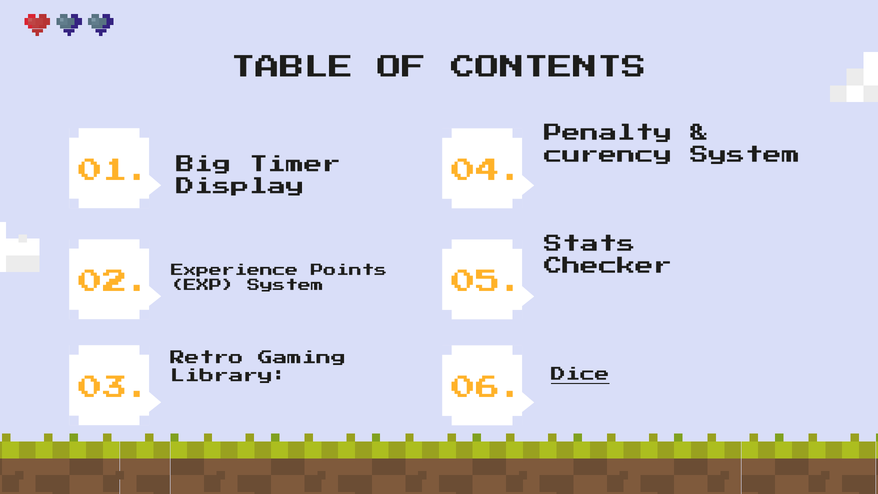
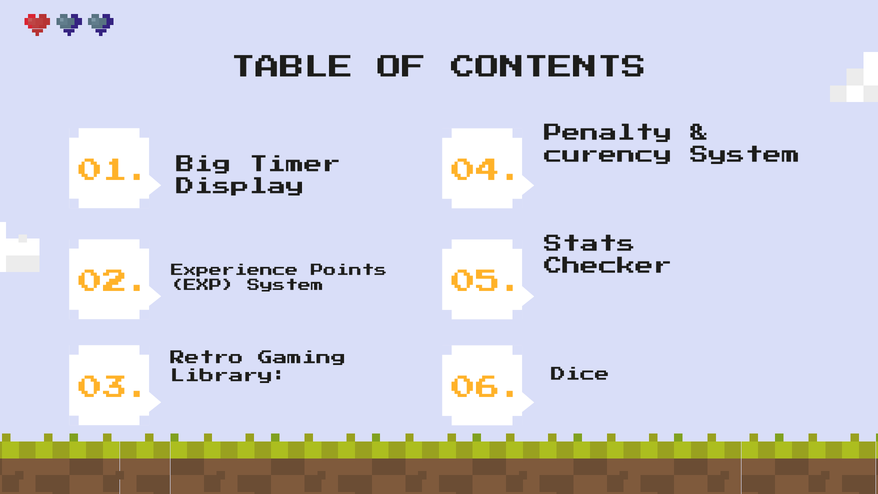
Dice underline: present -> none (580, 377)
